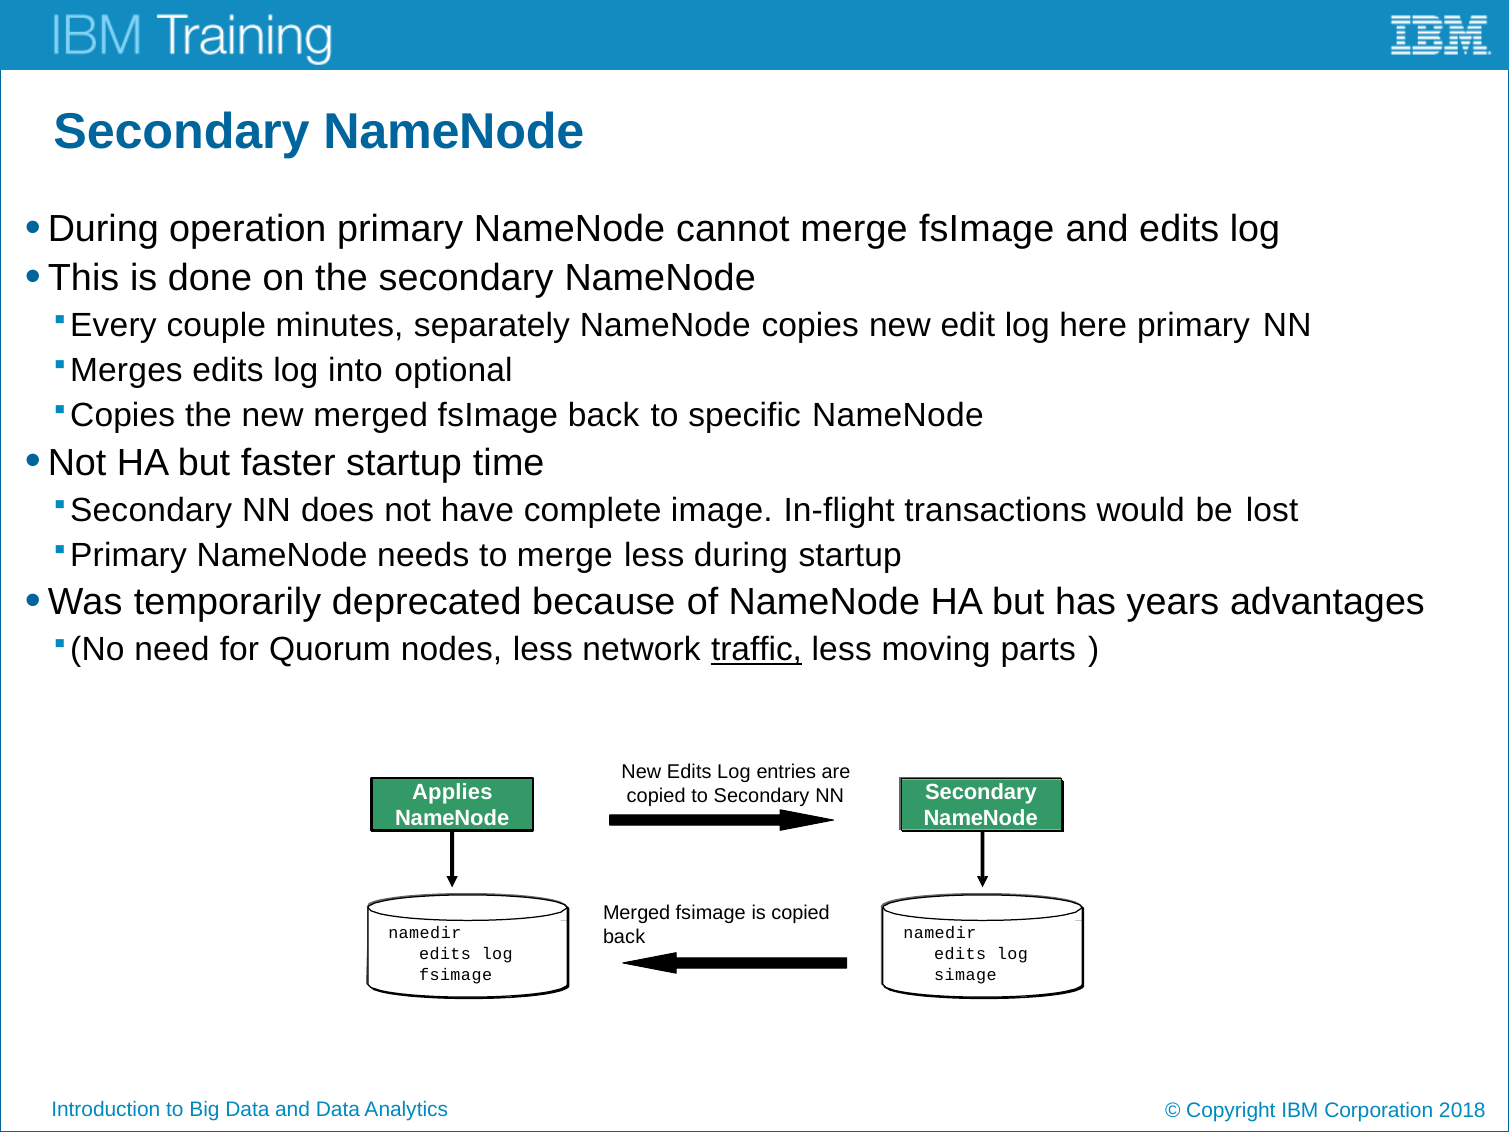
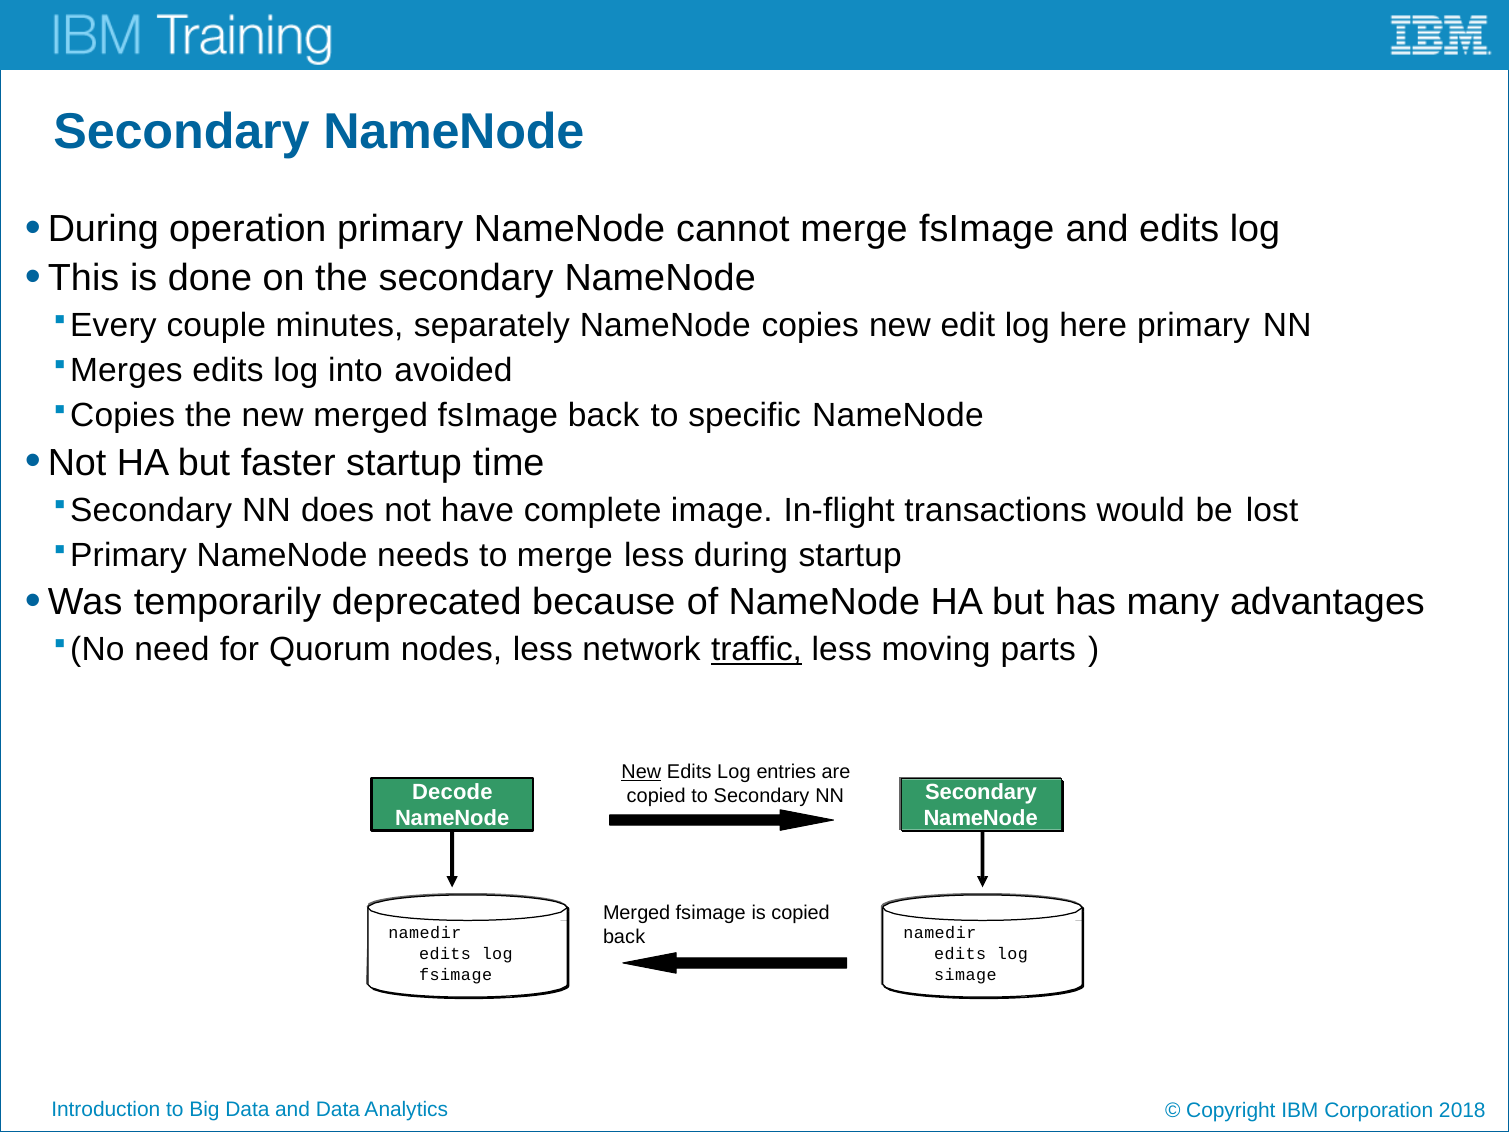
optional: optional -> avoided (453, 371)
years: years -> many (1173, 602)
New underline: none -> present (641, 772)
Applies: Applies -> Decode (452, 792)
